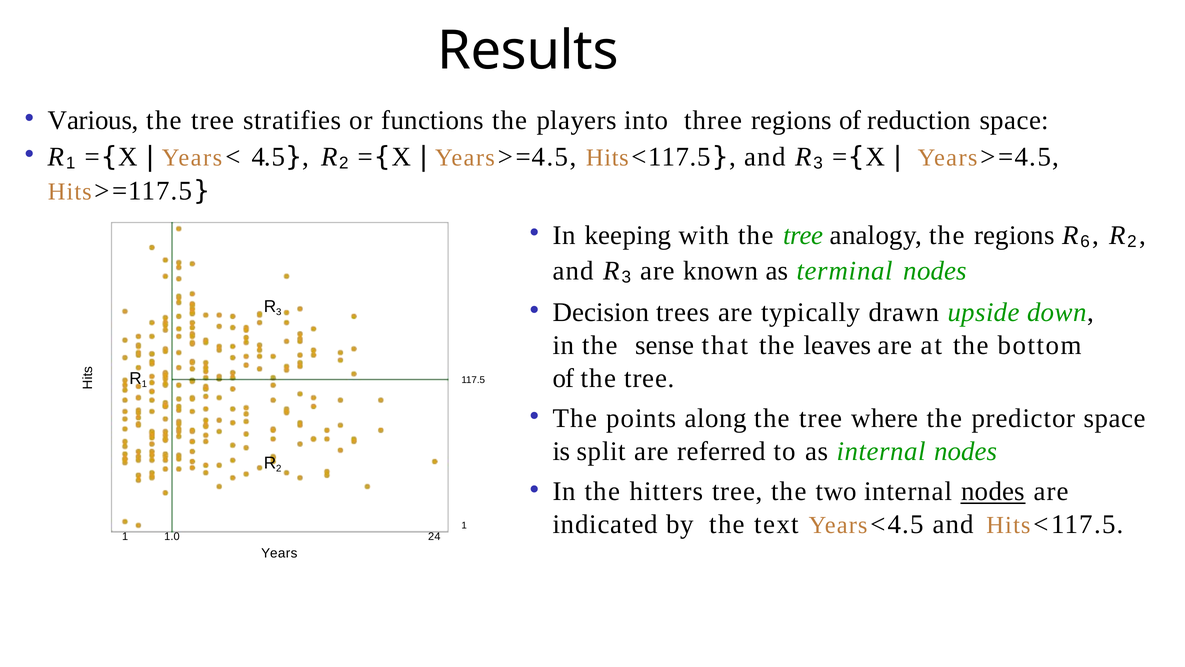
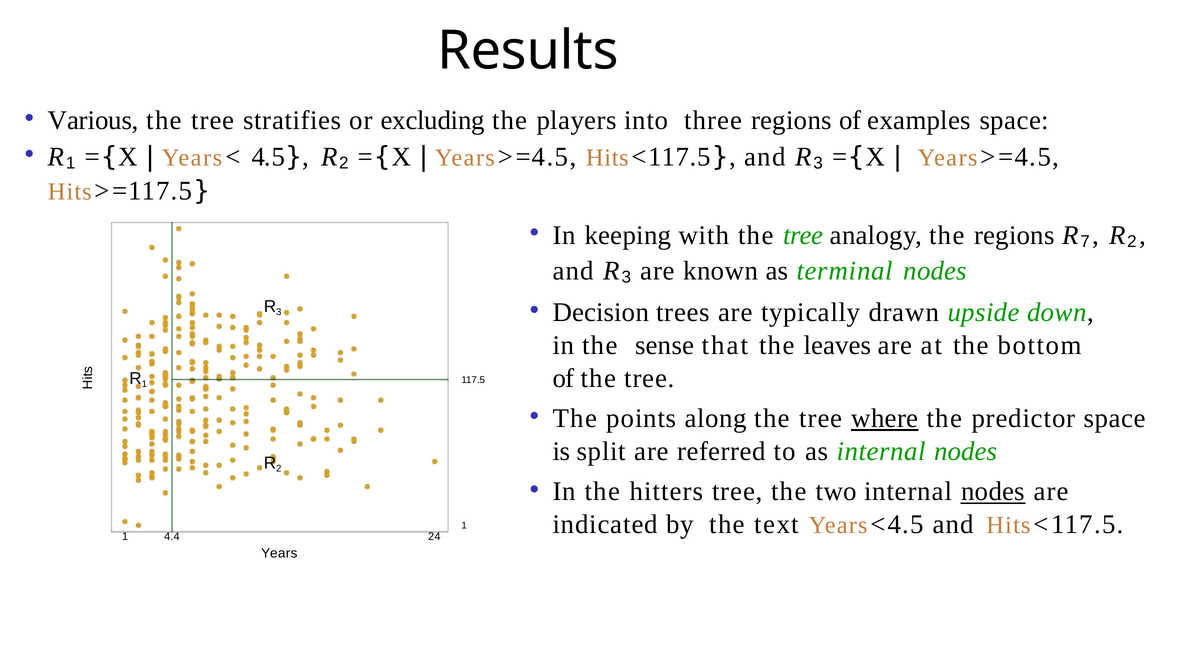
functions: functions -> excluding (433, 120)
reduction: reduction -> examples (919, 120)
6: 6 -> 7 (1085, 241)
where underline: none -> present (885, 418)
1.0: 1.0 -> 4.4 (172, 537)
